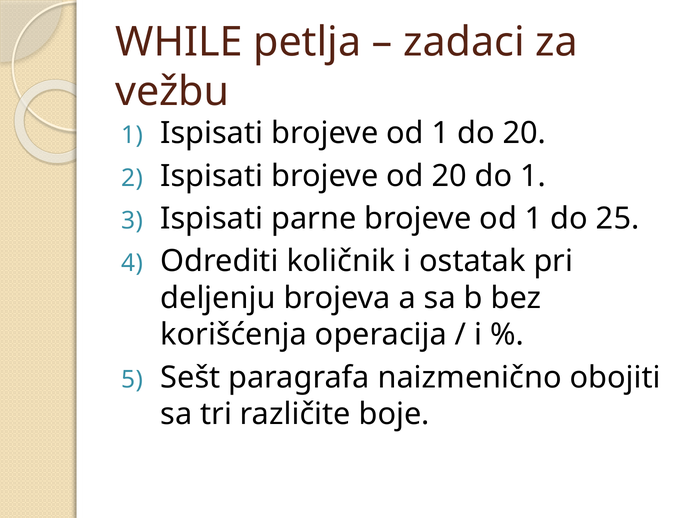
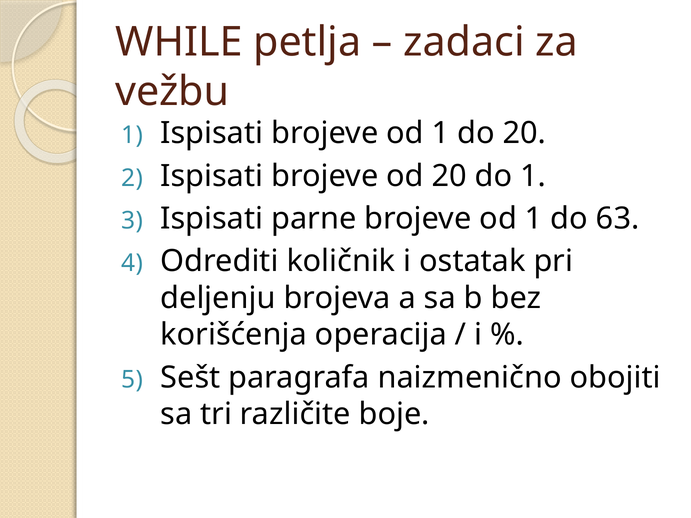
25: 25 -> 63 (618, 219)
